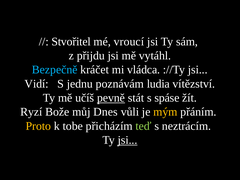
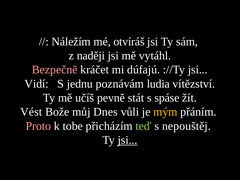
Stvořitel: Stvořitel -> Náležím (71, 42)
vroucí: vroucí -> otvíráš (129, 42)
přijdu: přijdu -> naději (91, 56)
Bezpečně colour: light blue -> pink (55, 70)
vládca: vládca -> dúfajú (144, 70)
pevně underline: present -> none (111, 98)
Ryzí: Ryzí -> Vést (31, 112)
Proto colour: yellow -> pink (38, 126)
neztrácím: neztrácím -> nepouštěj (186, 126)
